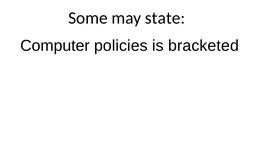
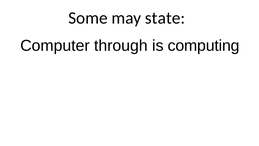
policies: policies -> through (121, 46)
bracketed: bracketed -> computing (204, 46)
